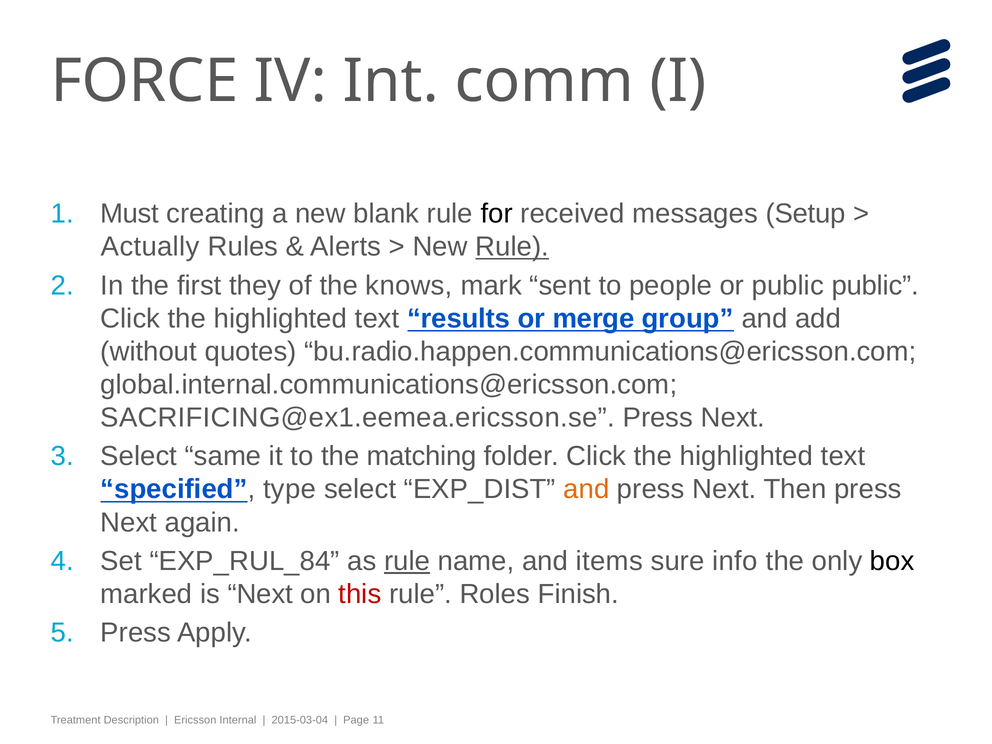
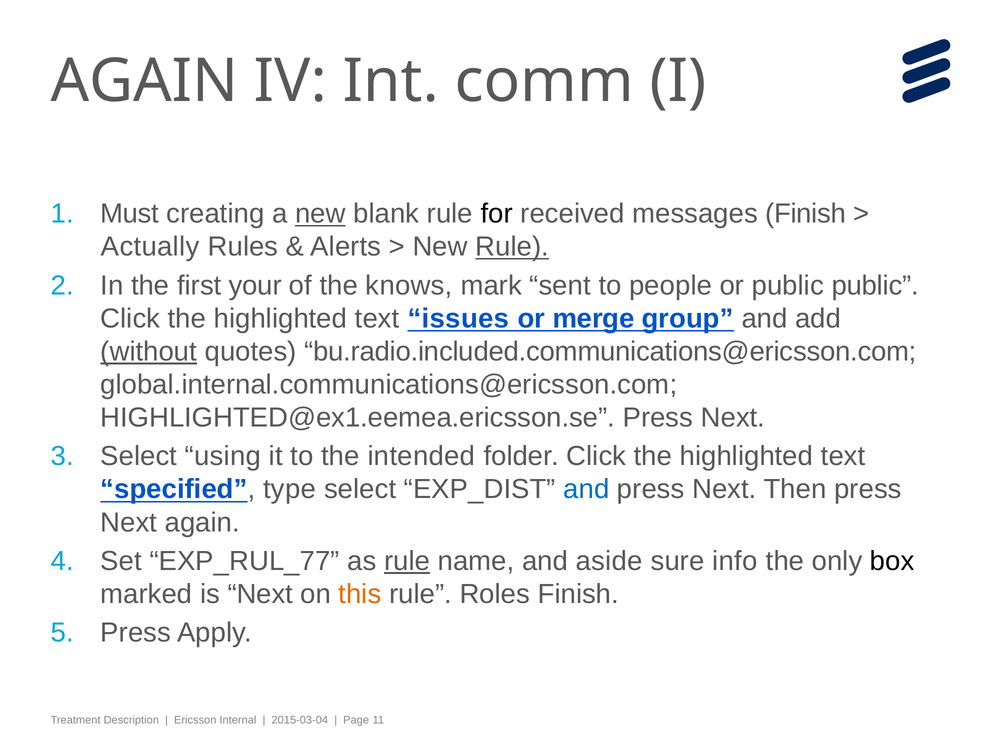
FORCE: FORCE -> AGAIN (144, 81)
new underline: none -> present (320, 214)
messages Setup: Setup -> Finish (806, 214)
they: they -> your (255, 285)
results: results -> issues (458, 318)
without underline: none -> present (149, 352)
bu.radio.happen.communications@ericsson.com: bu.radio.happen.communications@ericsson.com -> bu.radio.included.communications@ericsson.com (610, 352)
SACRIFICING@ex1.eemea.ericsson.se: SACRIFICING@ex1.eemea.ericsson.se -> HIGHLIGHTED@ex1.eemea.ericsson.se (358, 418)
same: same -> using (223, 456)
matching: matching -> intended (421, 456)
and colour: orange -> blue (586, 489)
EXP_RUL_84: EXP_RUL_84 -> EXP_RUL_77 (245, 561)
items: items -> aside (609, 561)
this colour: red -> orange (360, 594)
